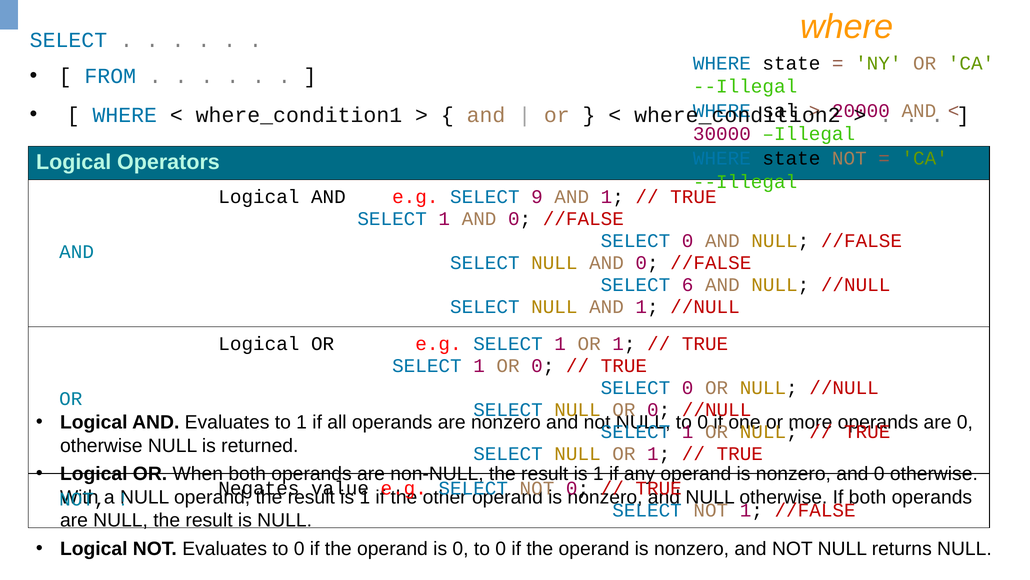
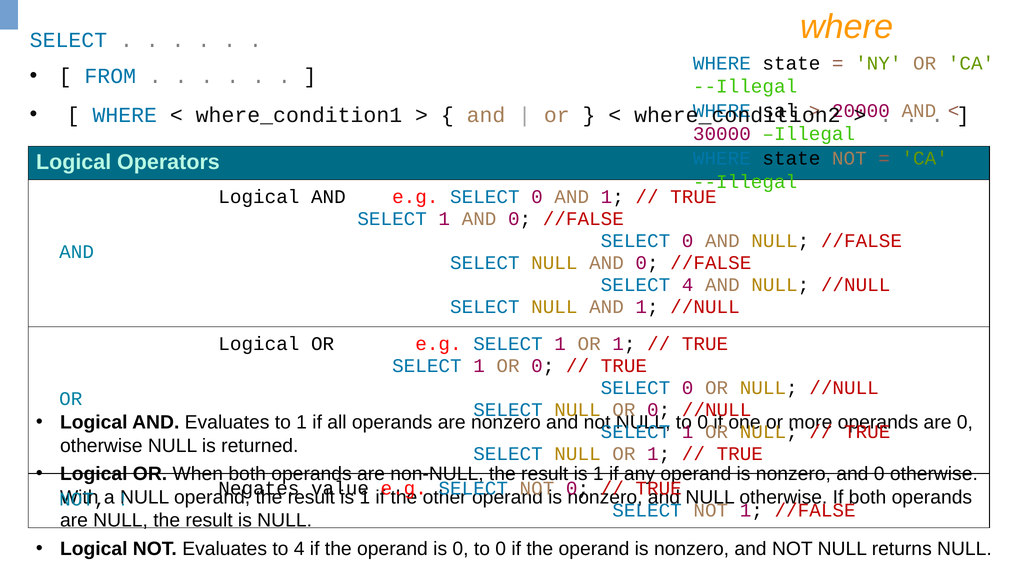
e.g SELECT 9: 9 -> 0 (537, 197)
SELECT 6: 6 -> 4 (688, 284)
Evaluates to 0: 0 -> 4 (299, 548)
